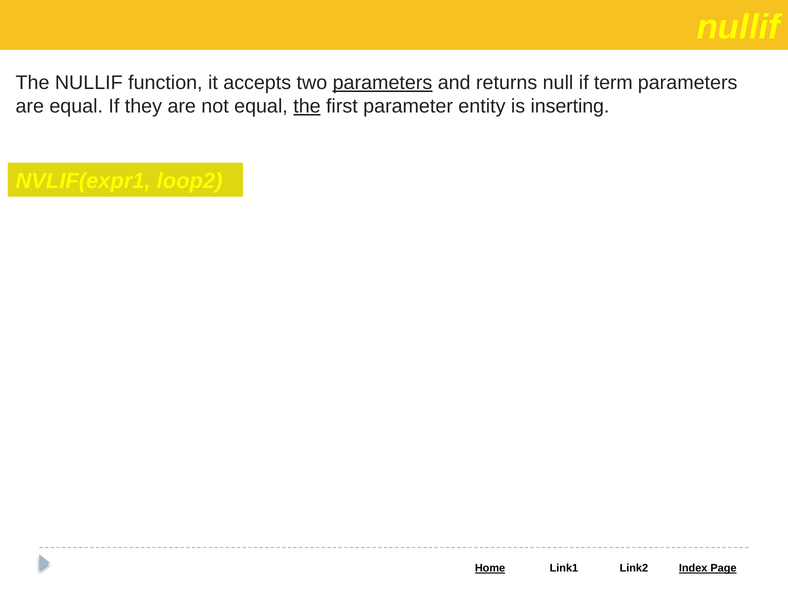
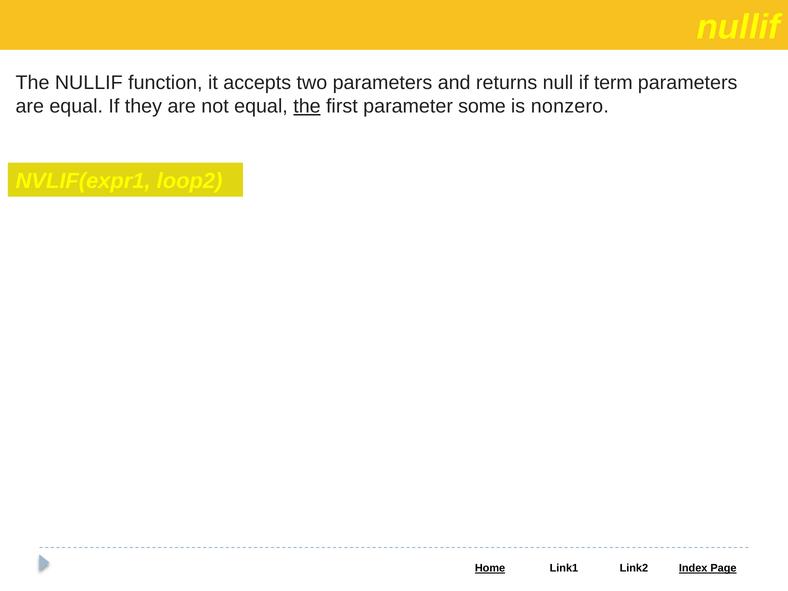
parameters underline: present -> none (382, 83)
entity: entity -> some (482, 106)
inserting: inserting -> nonzero (570, 106)
